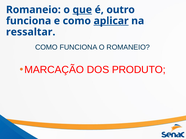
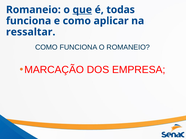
outro: outro -> todas (121, 10)
aplicar underline: present -> none (111, 21)
PRODUTO: PRODUTO -> EMPRESA (139, 70)
